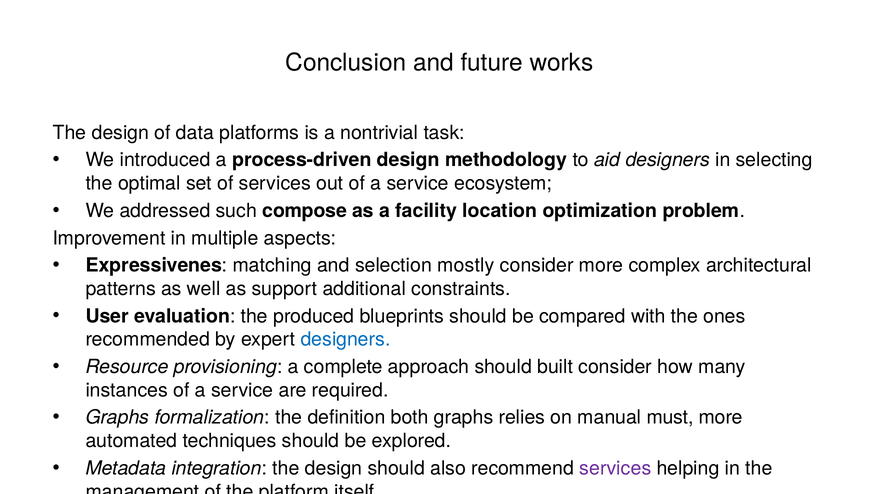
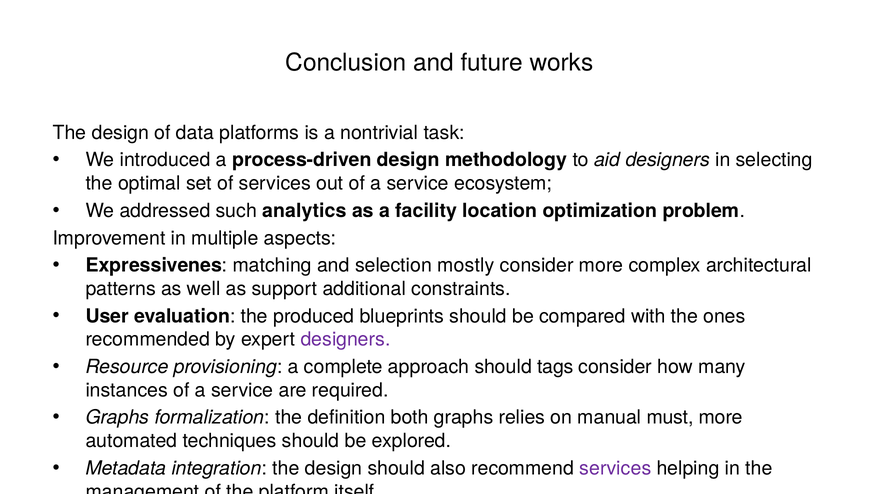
compose: compose -> analytics (305, 211)
designers colour: blue -> purple (346, 340)
built: built -> tags (555, 367)
